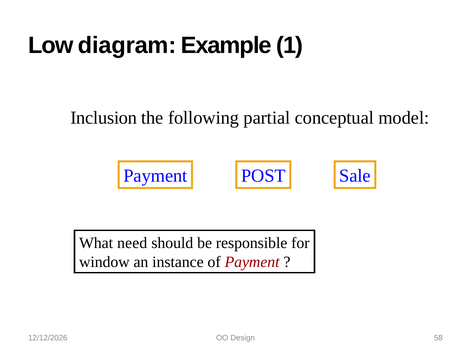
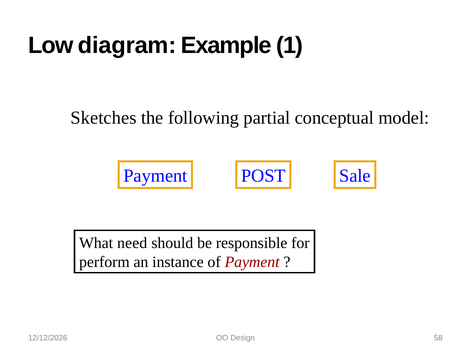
Inclusion: Inclusion -> Sketches (104, 117)
window: window -> perform (104, 261)
